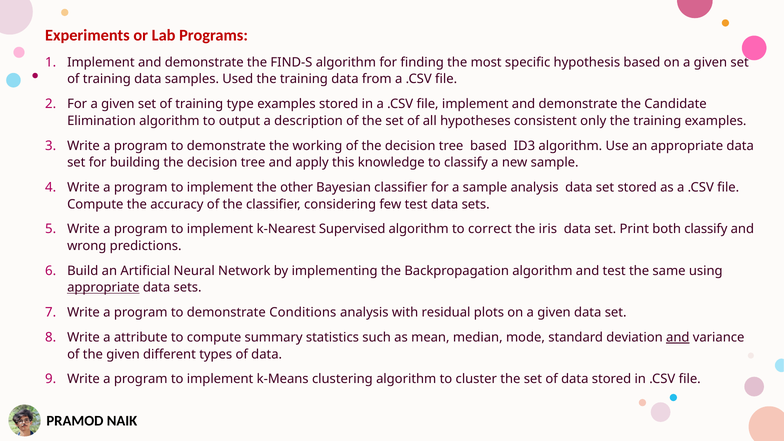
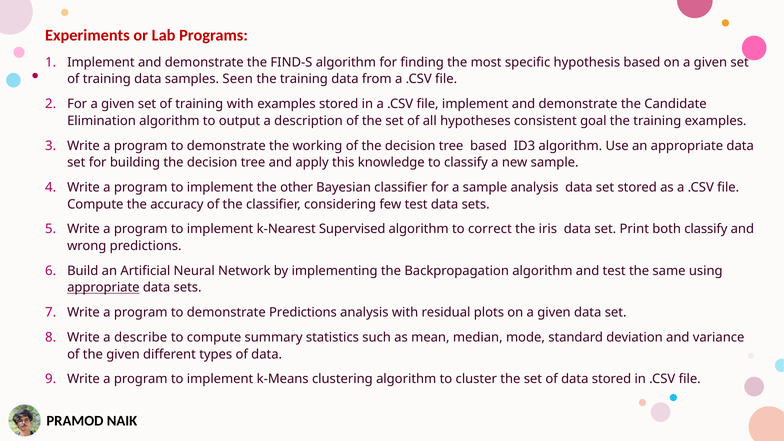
Used: Used -> Seen (238, 79)
training type: type -> with (240, 104)
only: only -> goal (593, 121)
demonstrate Conditions: Conditions -> Predictions (303, 313)
attribute: attribute -> describe (141, 337)
and underline: present -> none (678, 337)
